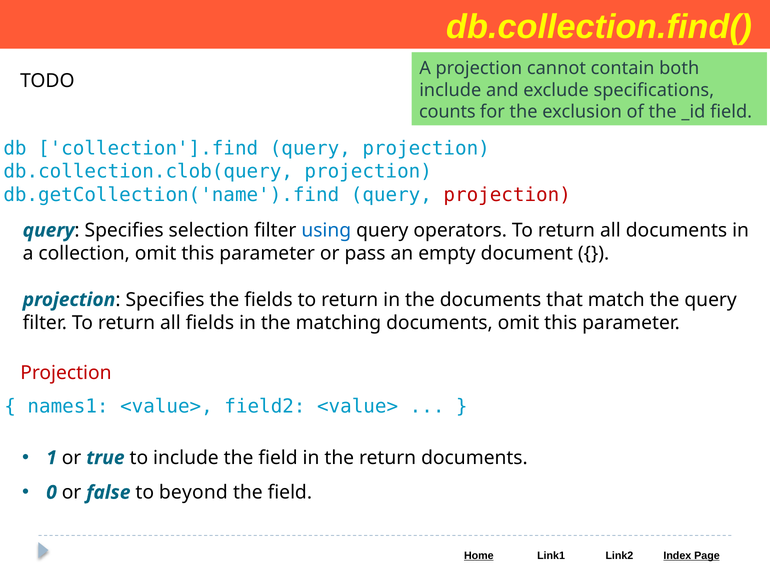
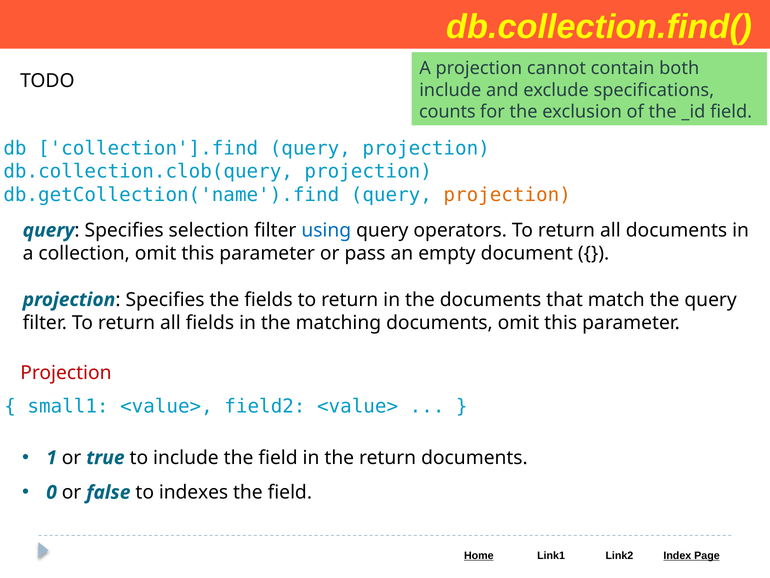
projection colour: red -> orange (507, 195)
names1: names1 -> small1 (68, 406)
beyond: beyond -> indexes (194, 492)
